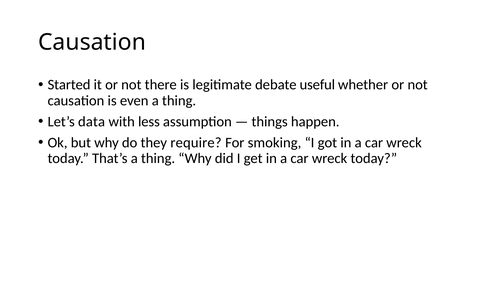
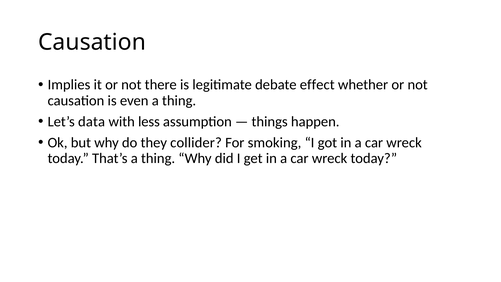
Started: Started -> Implies (69, 85)
useful: useful -> effect (317, 85)
require: require -> collider (196, 143)
